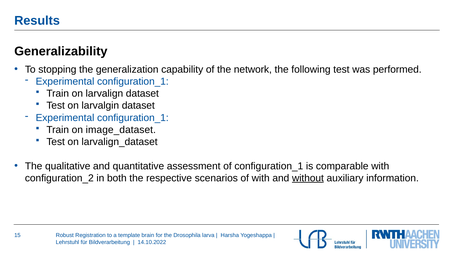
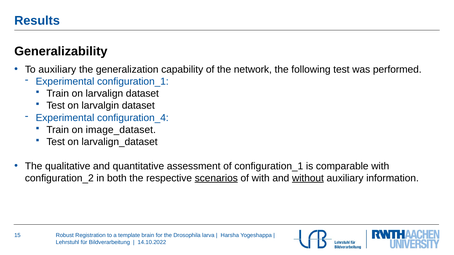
To stopping: stopping -> auxiliary (57, 69)
configuration_1: configuration_1 -> configuration_4 (133, 118)
scenarios underline: none -> present (216, 178)
